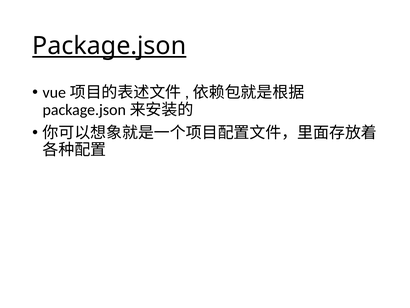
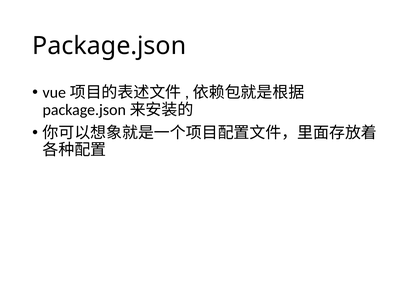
Package.json underline: present -> none (109, 46)
